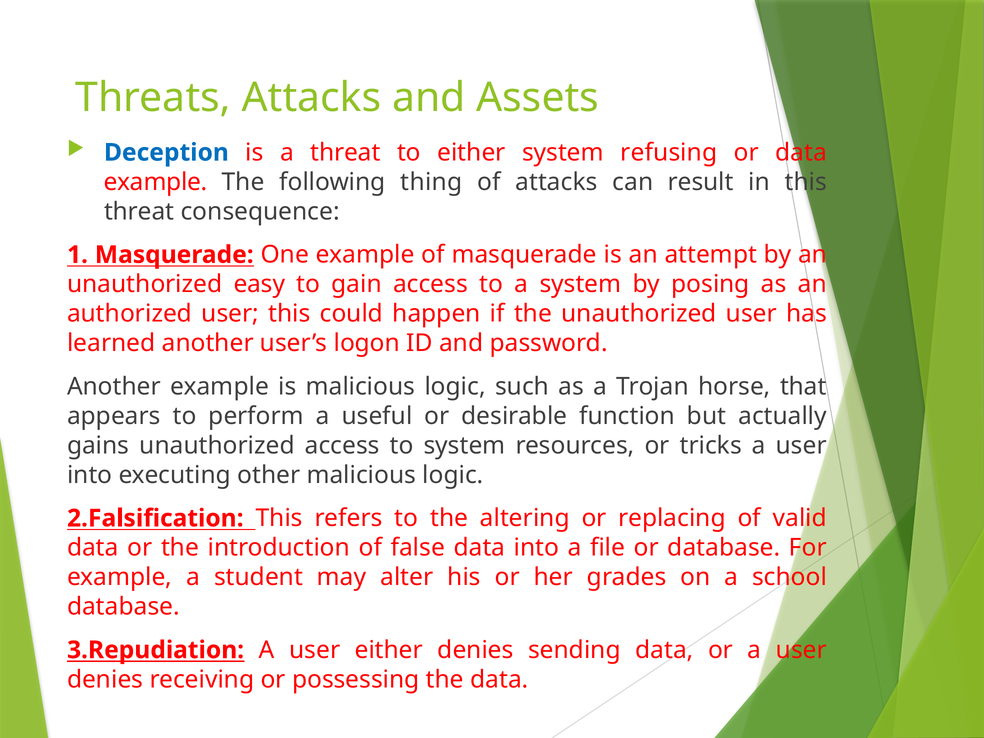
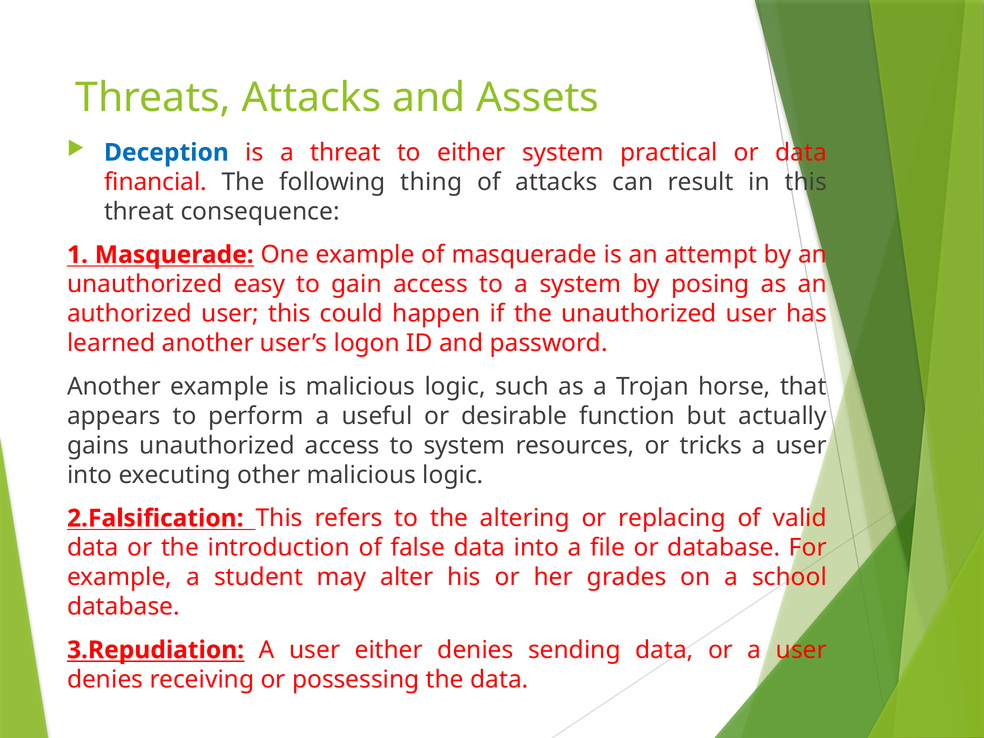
refusing: refusing -> practical (669, 153)
example: example -> financial (155, 182)
